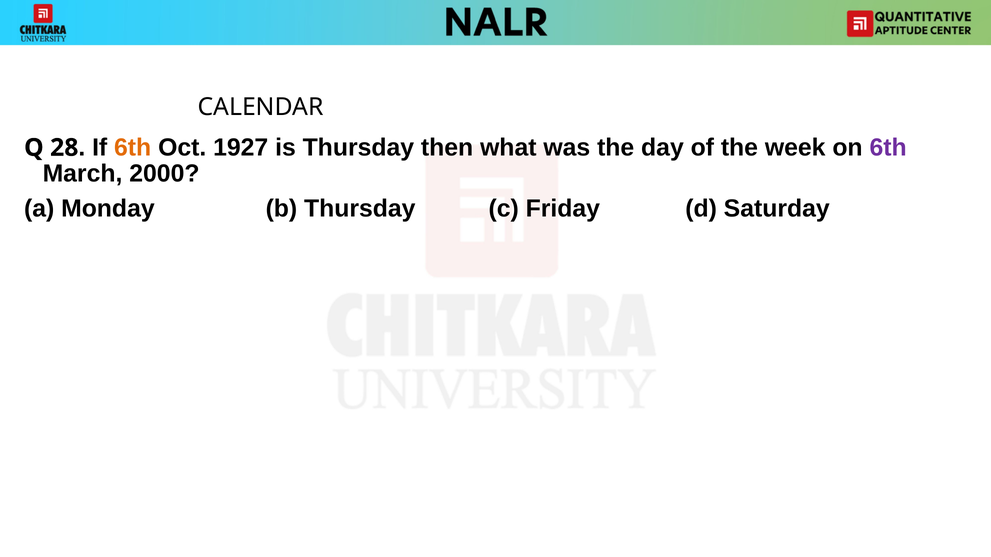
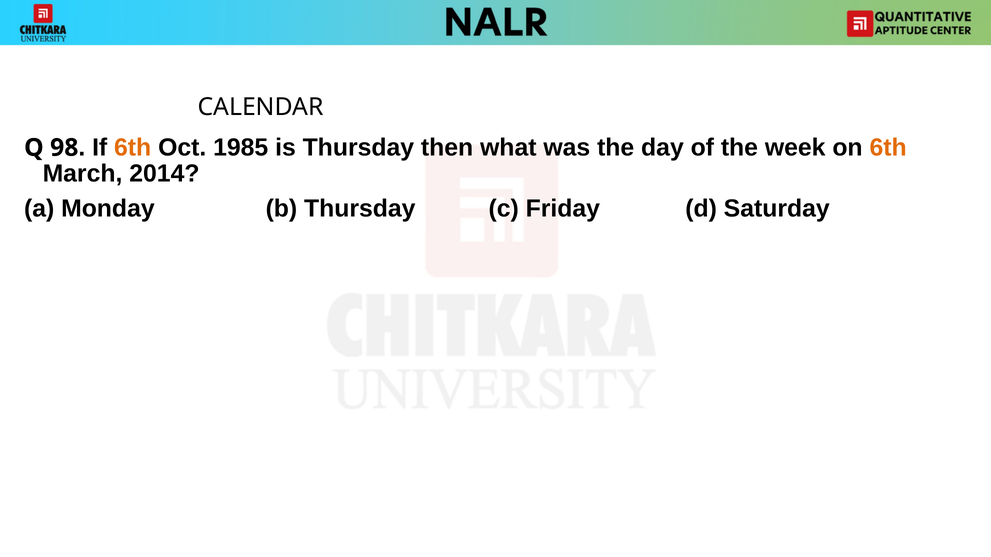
28: 28 -> 98 (64, 148)
1927: 1927 -> 1985 (241, 148)
6th colour: purple -> orange (888, 148)
2000: 2000 -> 2014 (164, 174)
